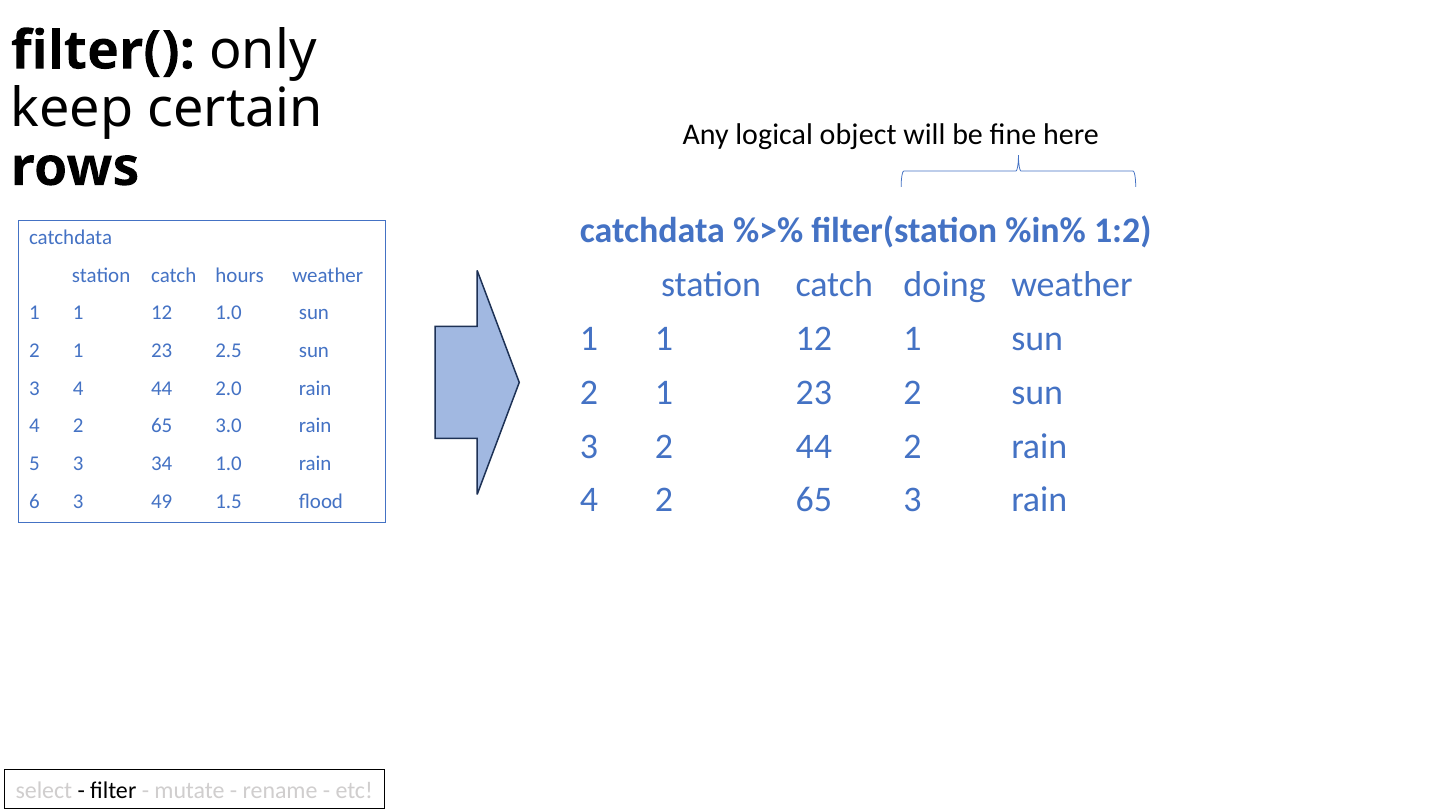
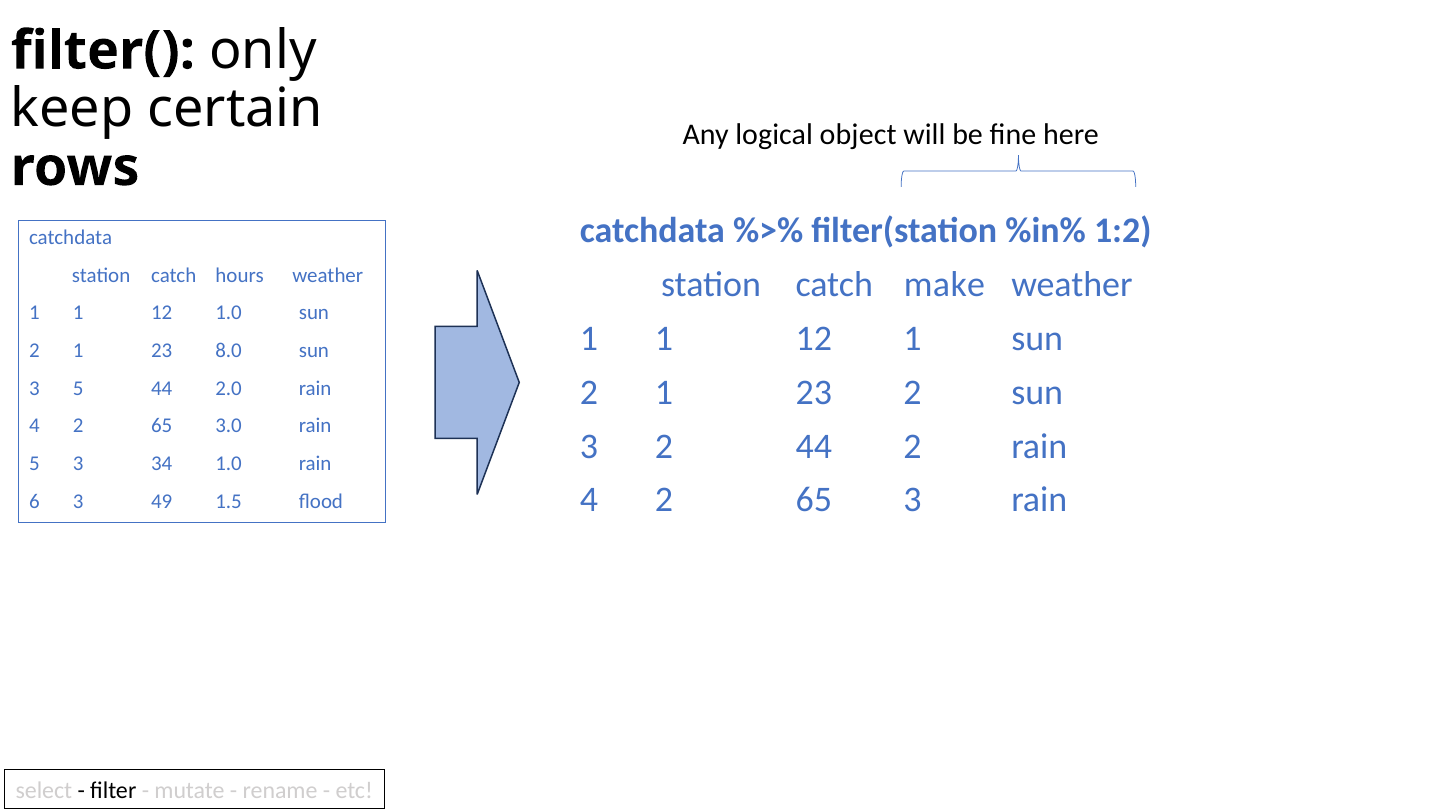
doing: doing -> make (945, 285)
2.5: 2.5 -> 8.0 (228, 351)
3 4: 4 -> 5 (78, 388)
